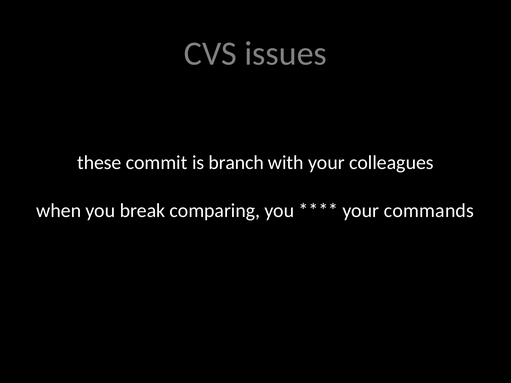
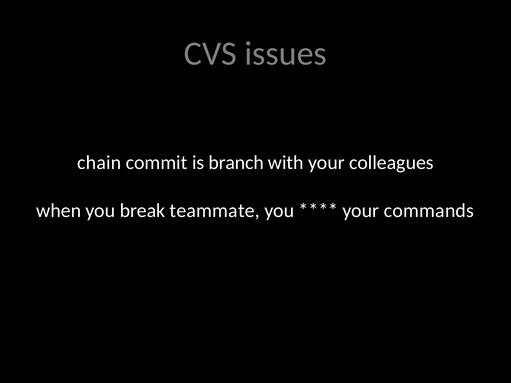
these: these -> chain (99, 163)
comparing: comparing -> teammate (215, 211)
